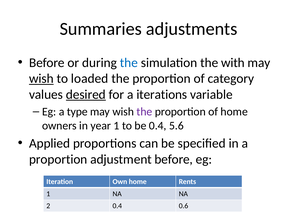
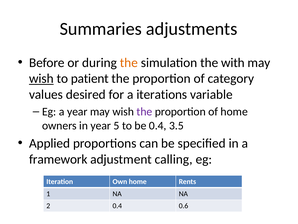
the colour: blue -> orange (129, 63)
loaded: loaded -> patient (90, 78)
desired underline: present -> none (86, 94)
a type: type -> year (77, 111)
year 1: 1 -> 5 (117, 125)
5.6: 5.6 -> 3.5 (176, 125)
proportion: proportion -> framework (58, 159)
adjustment before: before -> calling (174, 159)
